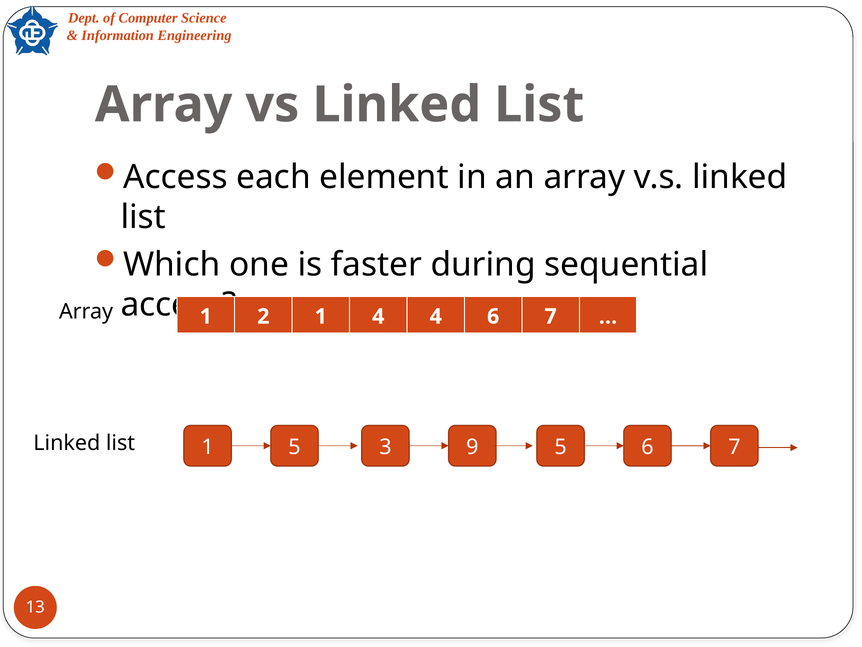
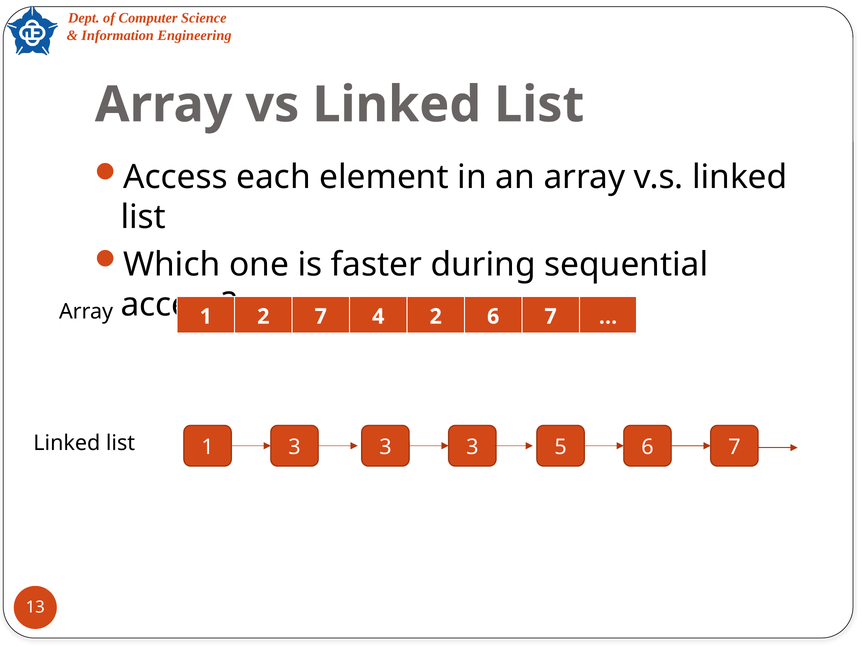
2 1: 1 -> 7 (321, 316)
4 4: 4 -> 2 (436, 316)
1 5: 5 -> 3 (295, 447)
9: 9 -> 3 (472, 447)
